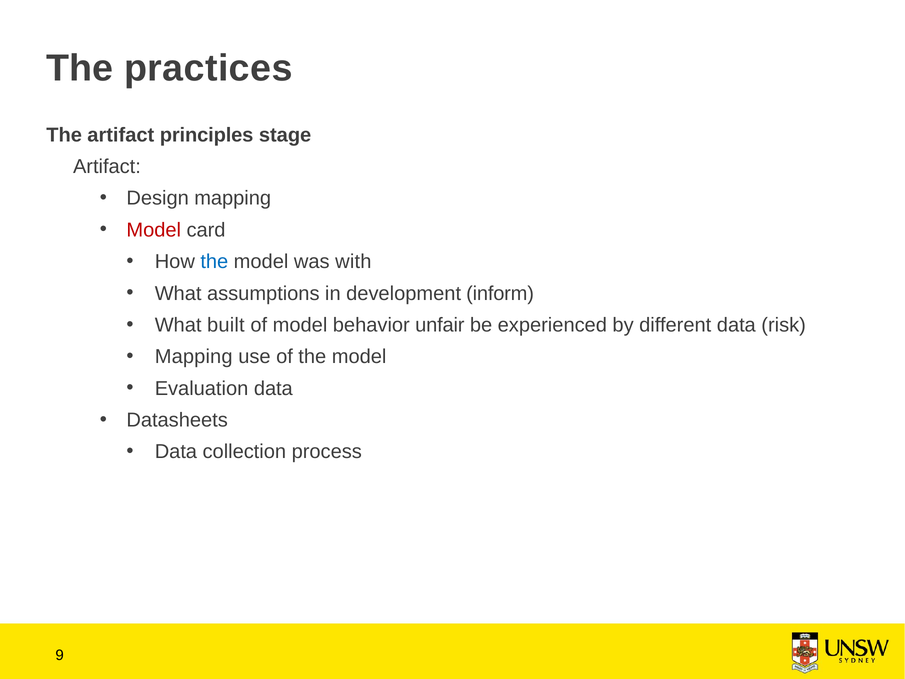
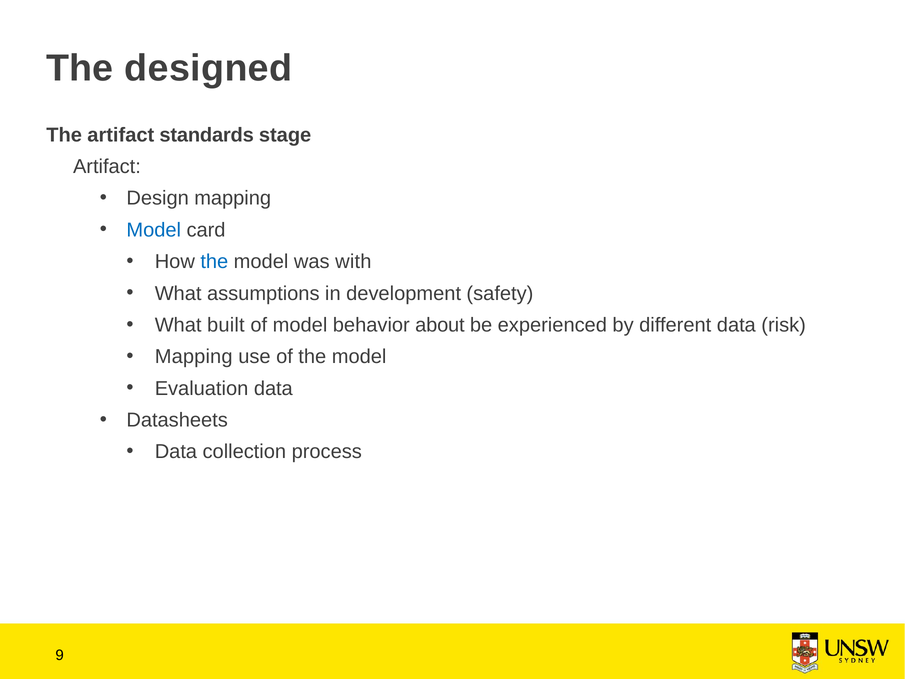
practices: practices -> designed (208, 68)
principles: principles -> standards (207, 135)
Model colour: red -> blue (154, 230)
inform: inform -> safety (500, 293)
unfair: unfair -> about (440, 325)
